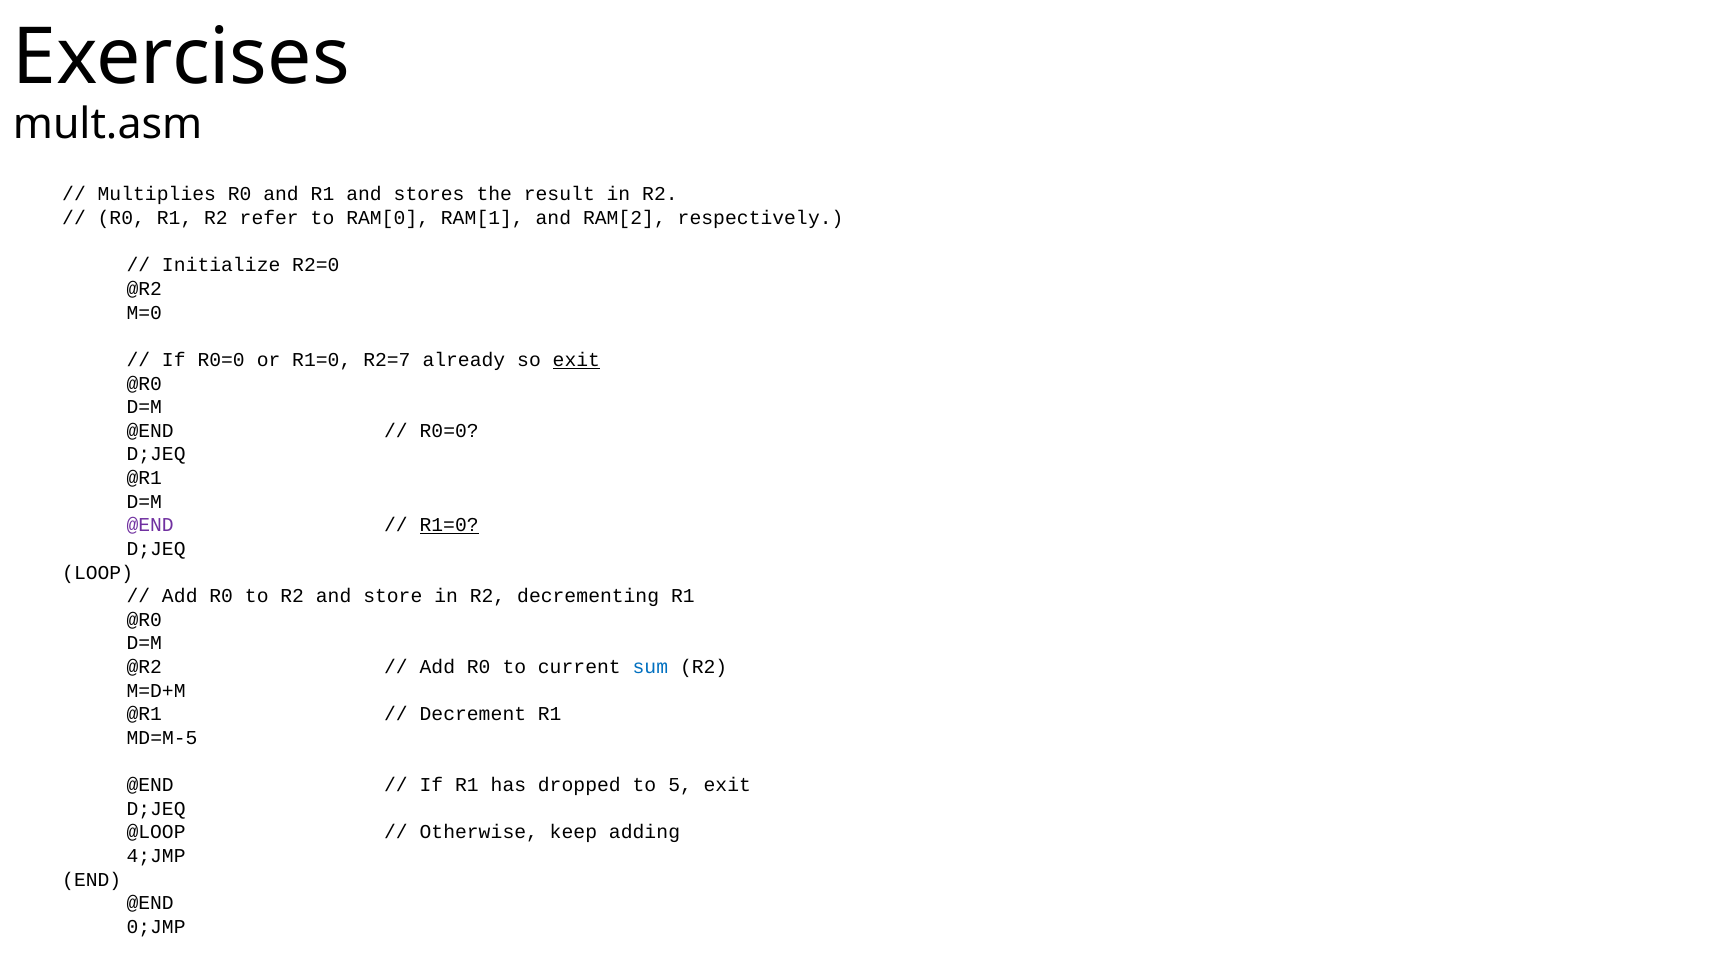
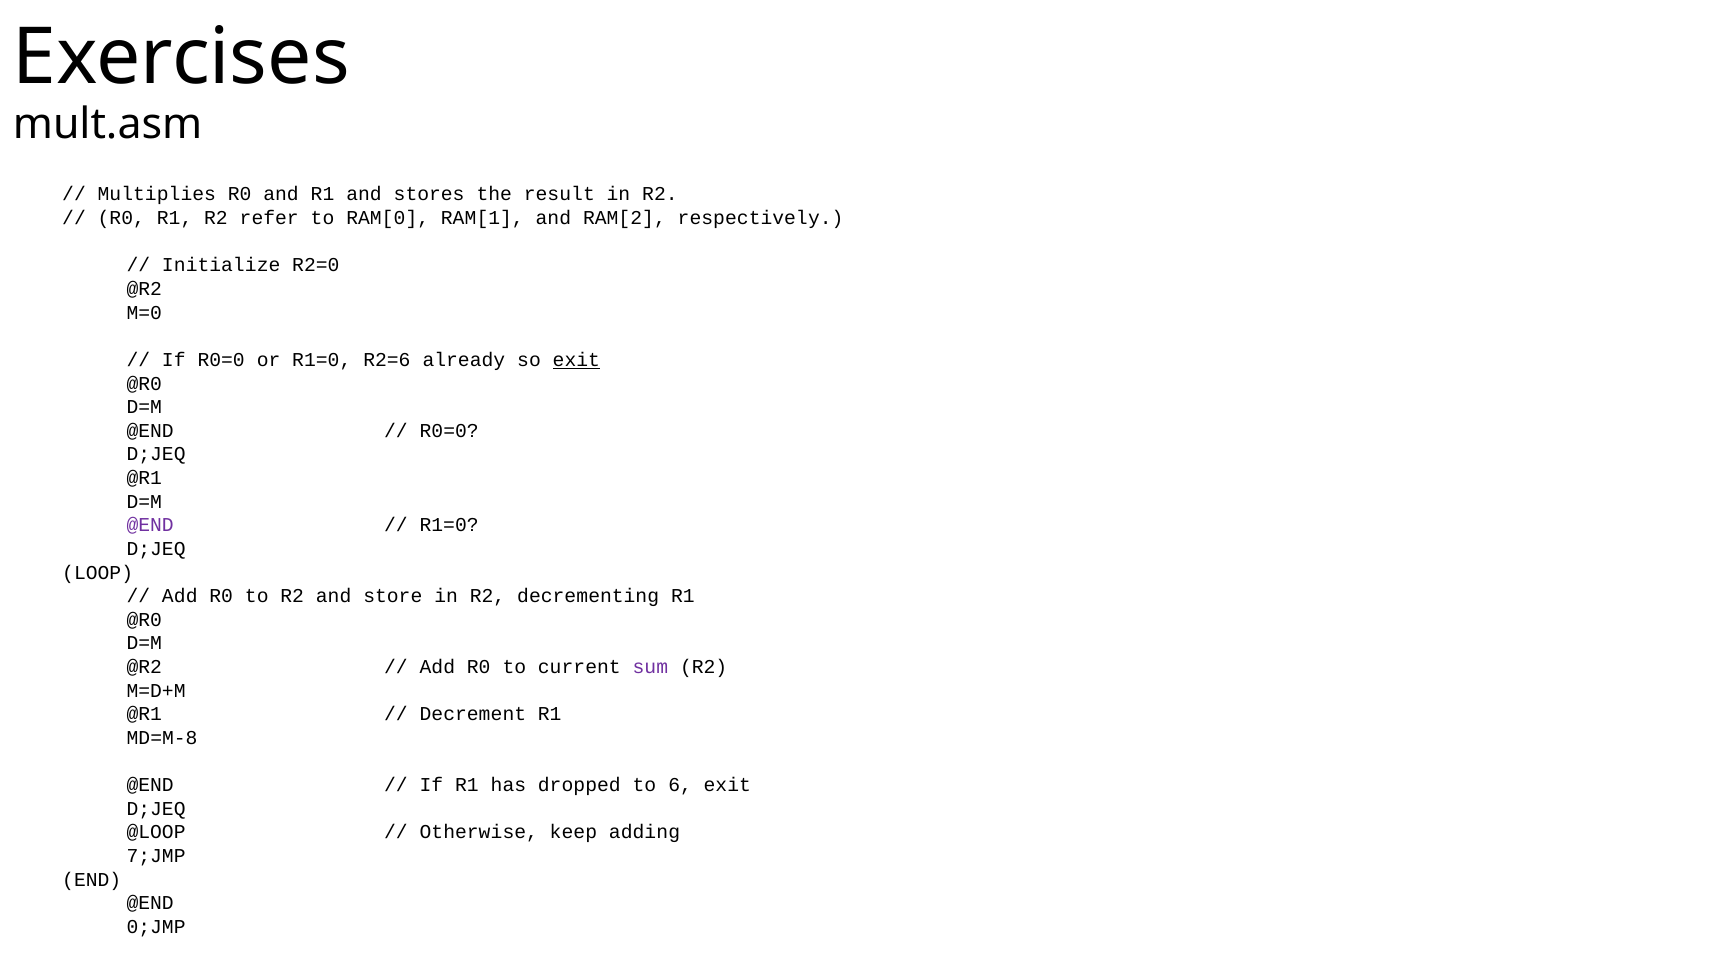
R2=7: R2=7 -> R2=6 (387, 360)
R1=0 underline: present -> none (449, 525)
sum colour: blue -> purple (650, 667)
MD=M-5: MD=M-5 -> MD=M-8 (162, 738)
5: 5 -> 6 (680, 785)
4;JMP: 4;JMP -> 7;JMP (156, 856)
